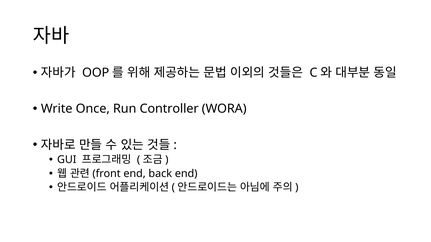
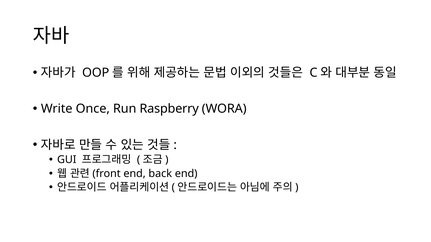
Controller: Controller -> Raspberry (169, 109)
